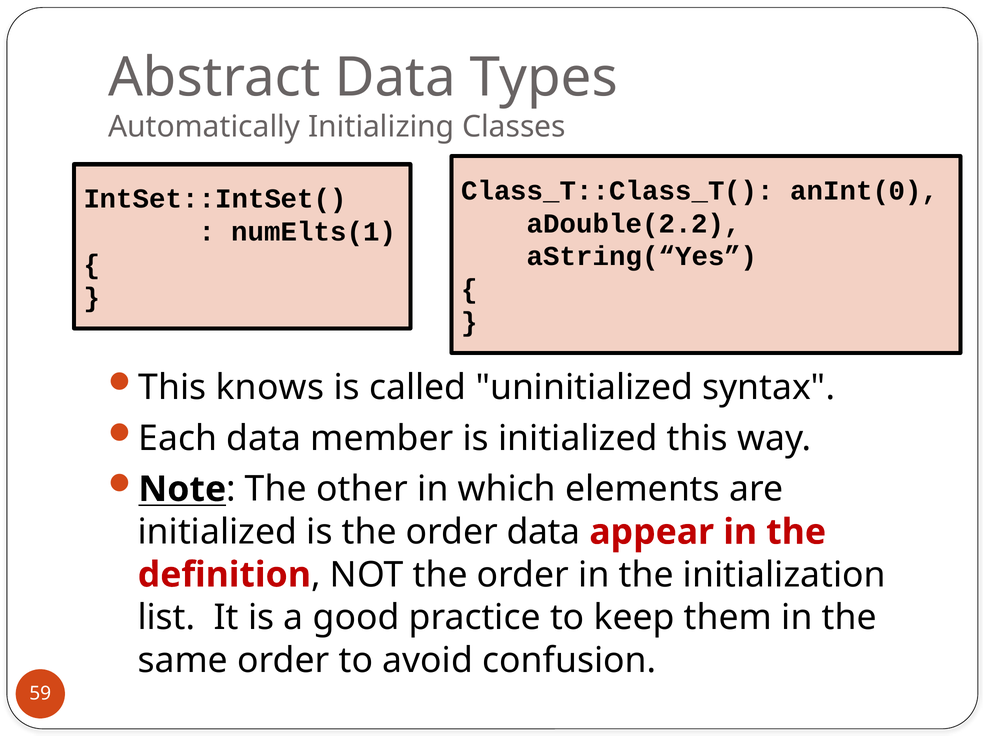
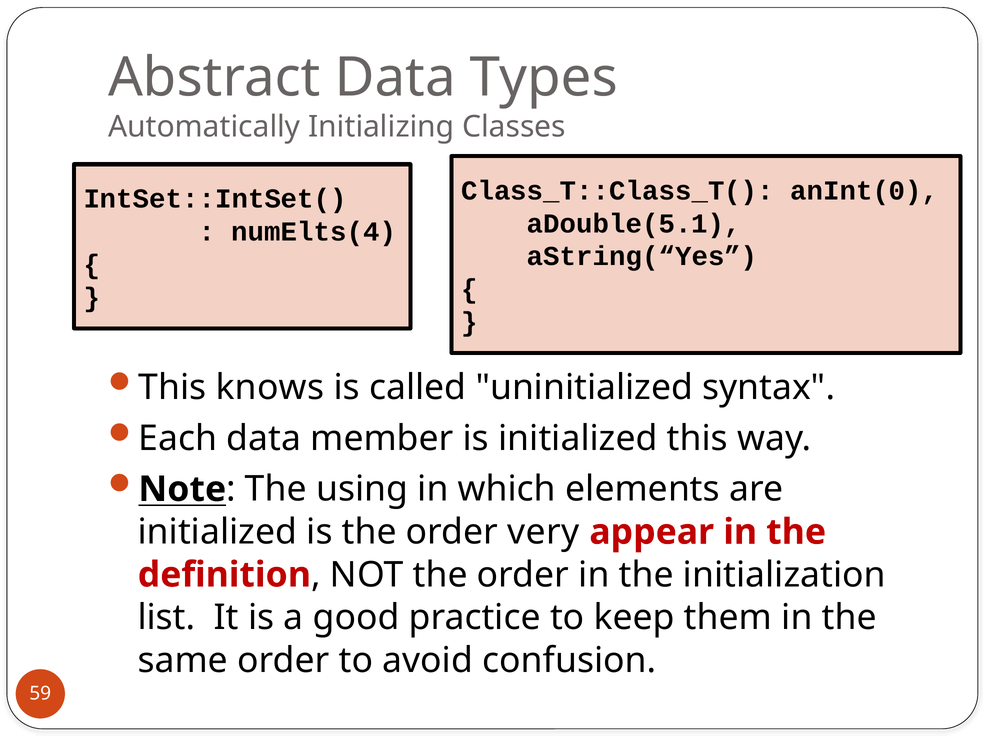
aDouble(2.2: aDouble(2.2 -> aDouble(5.1 (634, 223)
numElts(1: numElts(1 -> numElts(4 (314, 232)
other: other -> using (362, 489)
order data: data -> very (543, 532)
